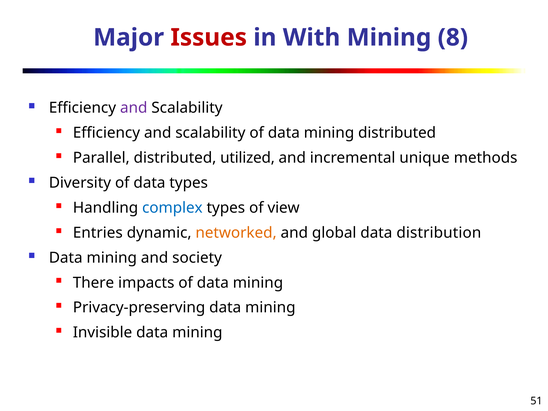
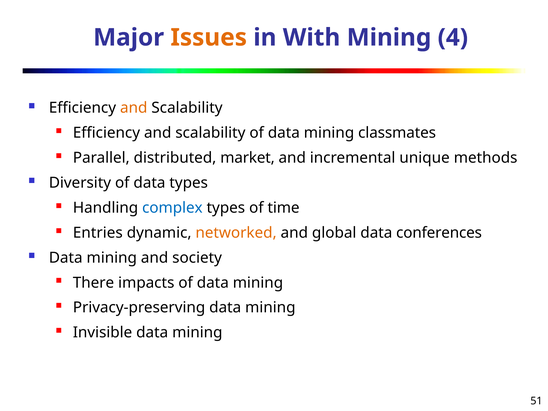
Issues colour: red -> orange (209, 38)
8: 8 -> 4 (453, 38)
and colour: purple -> orange (134, 108)
mining distributed: distributed -> classmates (397, 133)
utilized: utilized -> market (248, 158)
view: view -> time (284, 208)
distribution: distribution -> conferences (439, 233)
